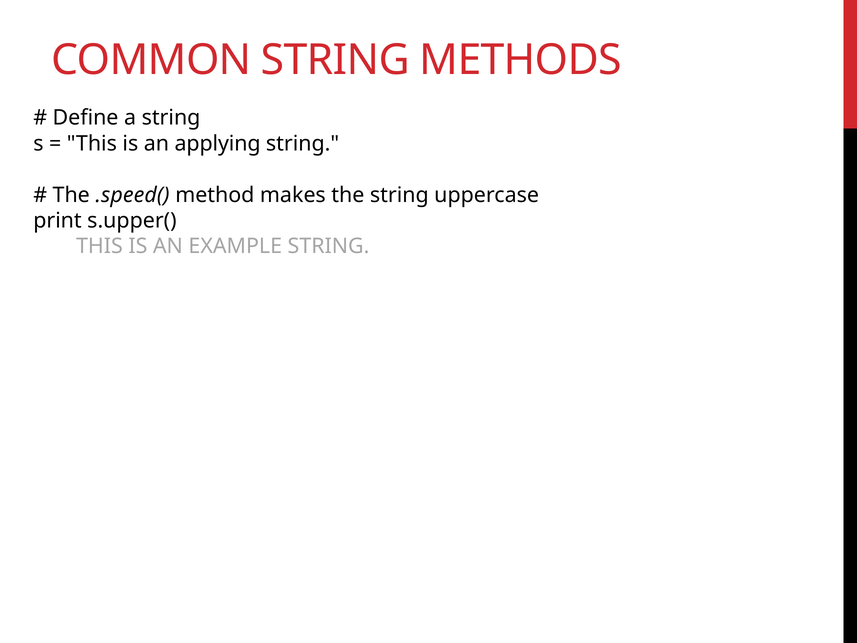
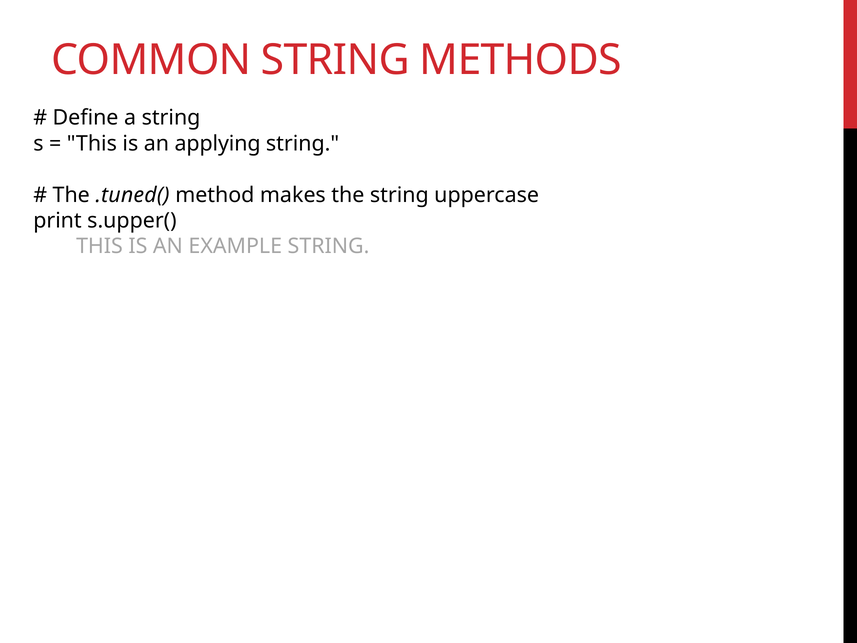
.speed(: .speed( -> .tuned( (132, 195)
